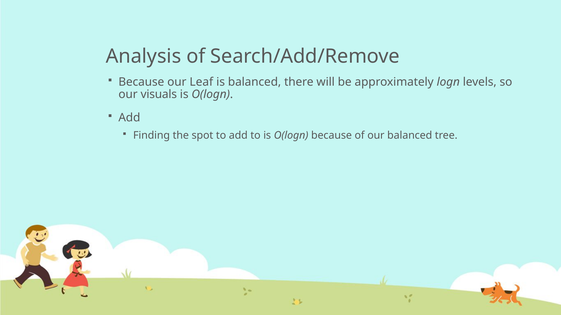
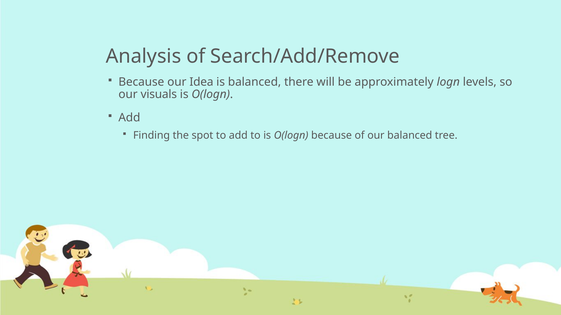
Leaf: Leaf -> Idea (201, 82)
